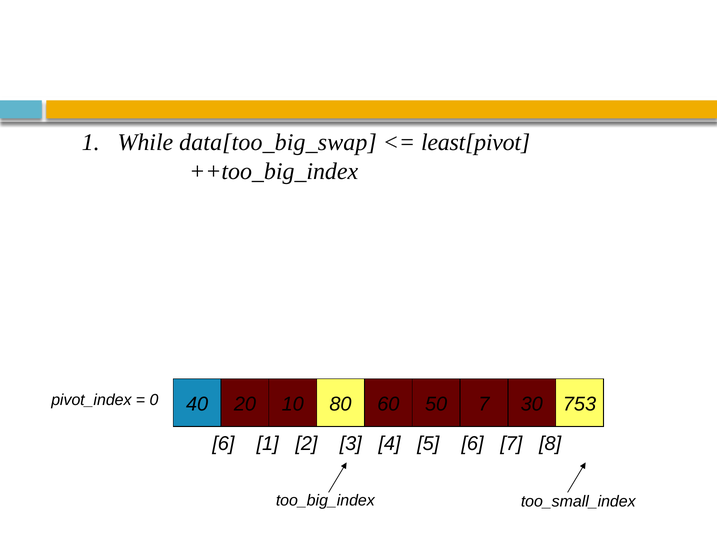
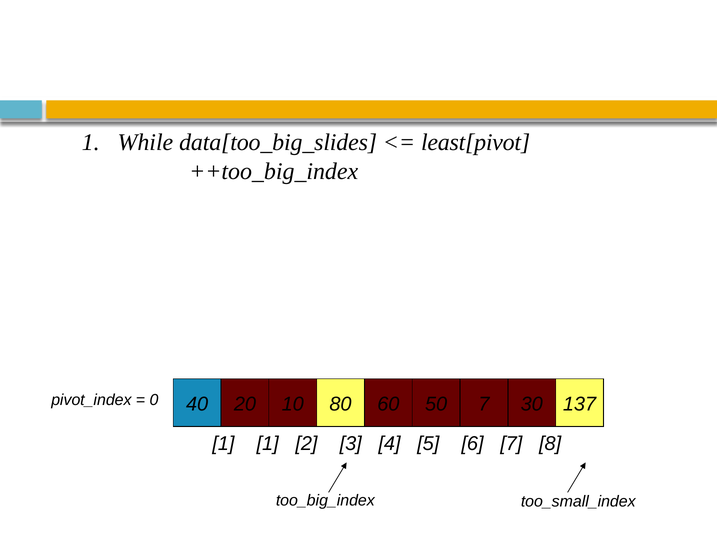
data[too_big_swap: data[too_big_swap -> data[too_big_slides (278, 142)
753: 753 -> 137 (580, 404)
6: 6 -> 1 (223, 443)
